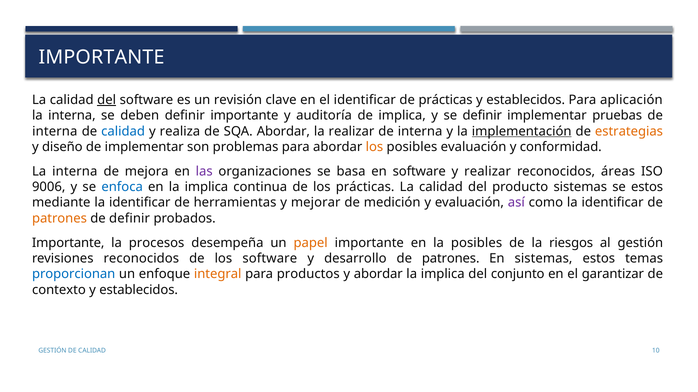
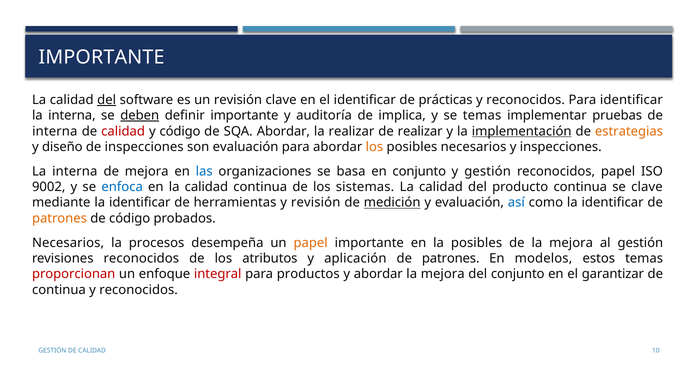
establecidos: establecidos -> reconocidos (526, 100)
Para aplicación: aplicación -> identificar (631, 100)
deben underline: none -> present (140, 116)
se definir: definir -> temas (482, 116)
calidad colour: blue -> red (123, 131)
y realiza: realiza -> código (180, 131)
interna: interna -> realizar (420, 131)
de implementar: implementar -> inspecciones (144, 147)
son problemas: problemas -> evaluación (246, 147)
posibles evaluación: evaluación -> necesarios (474, 147)
y conformidad: conformidad -> inspecciones (561, 147)
las colour: purple -> blue (204, 172)
en software: software -> conjunto (419, 172)
y realizar: realizar -> gestión (488, 172)
reconocidos áreas: áreas -> papel (618, 172)
9006: 9006 -> 9002 (49, 187)
en la implica: implica -> calidad (206, 187)
los prácticas: prácticas -> sistemas (365, 187)
producto sistemas: sistemas -> continua (580, 187)
se estos: estos -> clave (647, 187)
y mejorar: mejorar -> revisión (316, 203)
medición underline: none -> present (392, 203)
así colour: purple -> blue (516, 203)
de definir: definir -> código (130, 219)
Importante: Importante -> Necesarios (68, 243)
de la riesgos: riesgos -> mejora (571, 243)
los software: software -> atributos (270, 259)
desarrollo: desarrollo -> aplicación (355, 259)
En sistemas: sistemas -> modelos (543, 259)
proporcionan colour: blue -> red (74, 275)
integral colour: orange -> red (218, 275)
implica: implica -> mejora (443, 275)
contexto: contexto -> continua (59, 290)
establecidos: establecidos -> reconocidos (139, 290)
